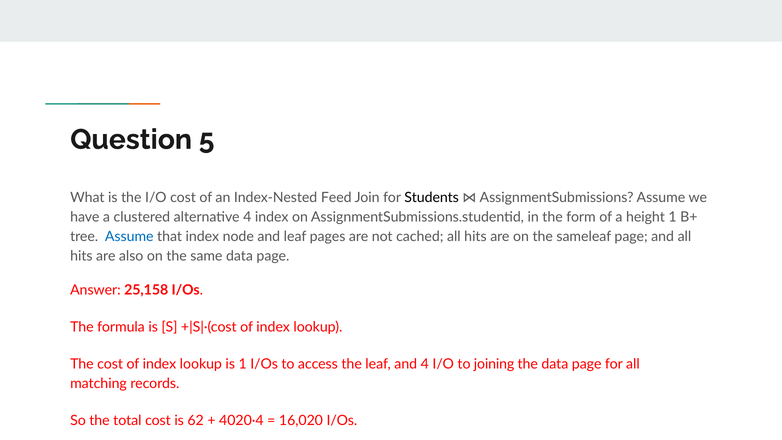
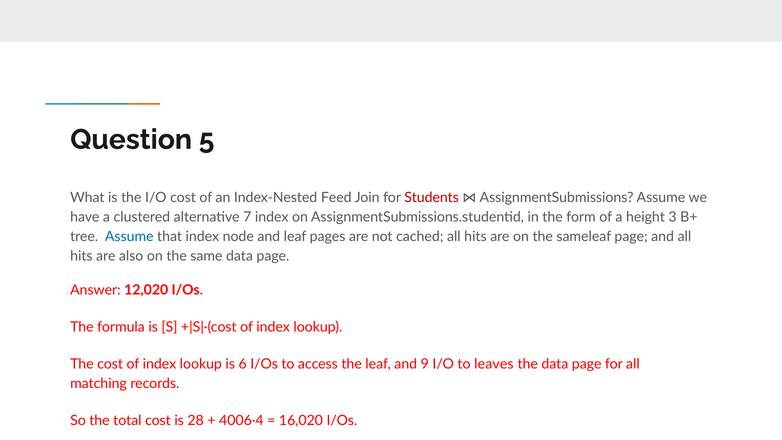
Students colour: black -> red (432, 198)
alternative 4: 4 -> 7 (247, 217)
height 1: 1 -> 3 (673, 217)
25,158: 25,158 -> 12,020 (146, 290)
is 1: 1 -> 6 (243, 364)
and 4: 4 -> 9 (425, 364)
joining: joining -> leaves (494, 364)
62: 62 -> 28 (196, 420)
4020·4: 4020·4 -> 4006·4 (241, 420)
